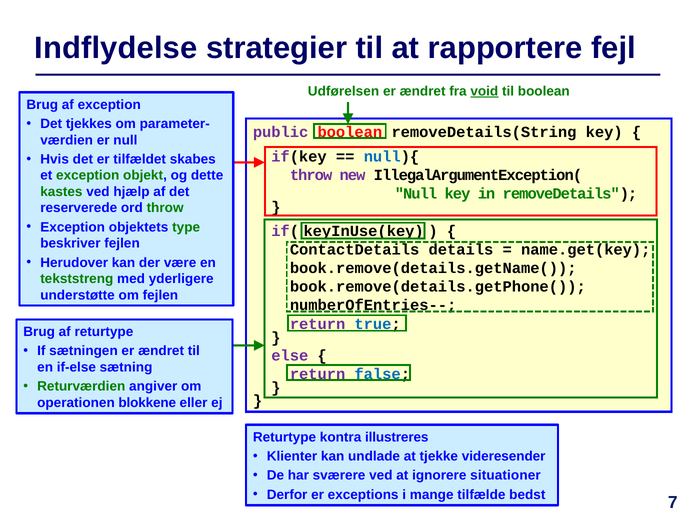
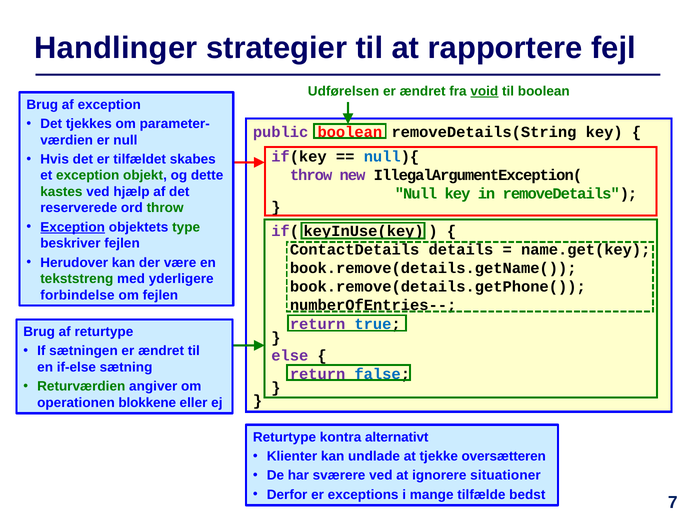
Indflydelse: Indflydelse -> Handlinger (116, 48)
Exception underline: none -> present (73, 227)
understøtte: understøtte -> forbindelse (77, 295)
illustreres: illustreres -> alternativt (397, 437)
videresender: videresender -> oversætteren (504, 456)
